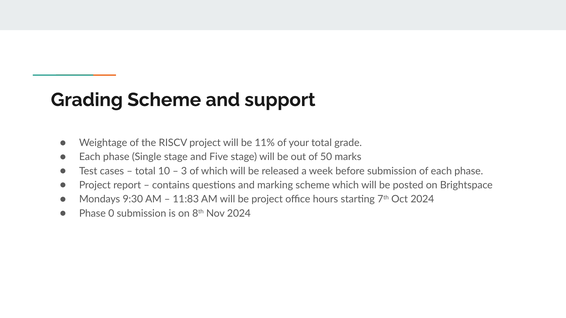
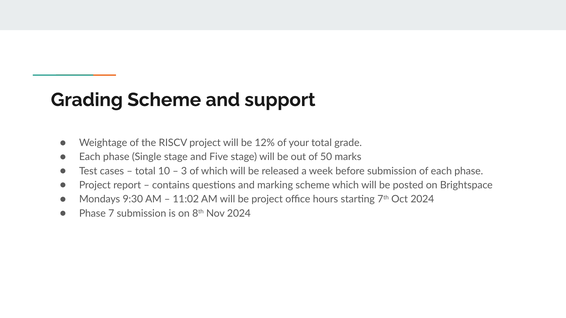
11%: 11% -> 12% (265, 143)
11:83: 11:83 -> 11:02 (186, 199)
0: 0 -> 7 (111, 214)
